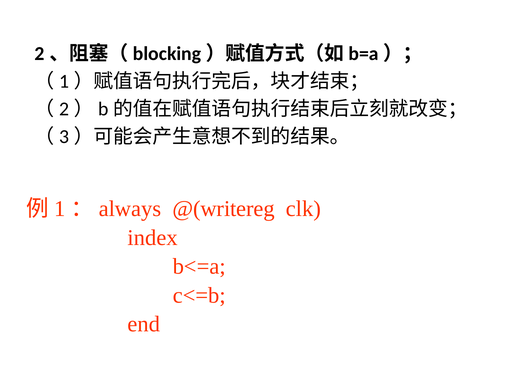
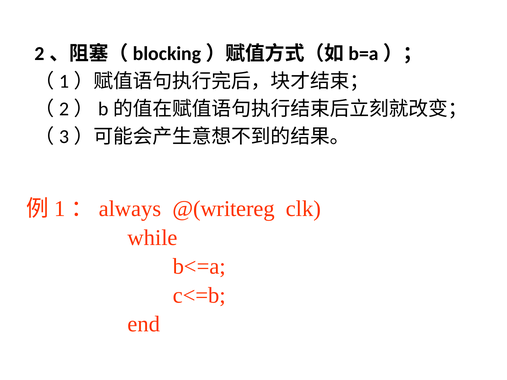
index: index -> while (153, 238)
